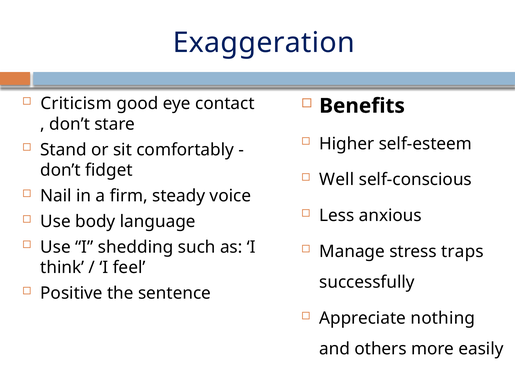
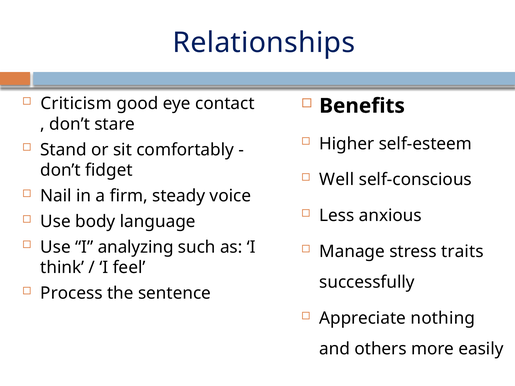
Exaggeration: Exaggeration -> Relationships (264, 43)
shedding: shedding -> analyzing (136, 247)
traps: traps -> traits (462, 252)
Positive: Positive -> Process (71, 293)
